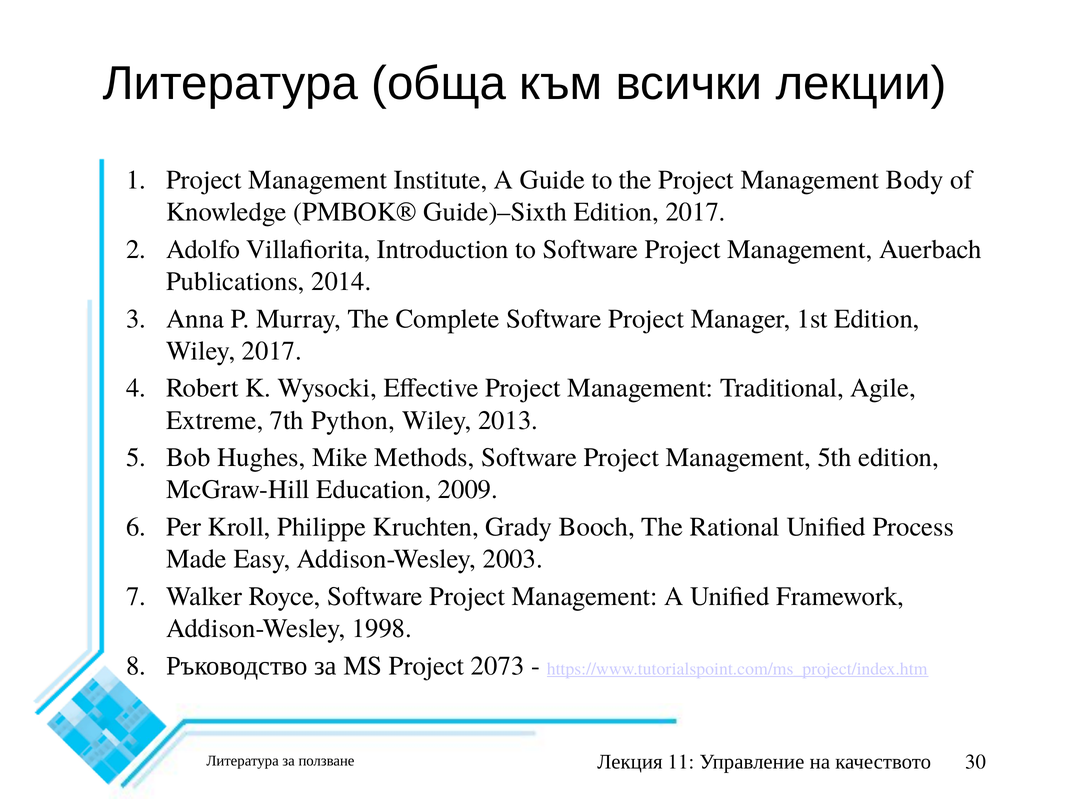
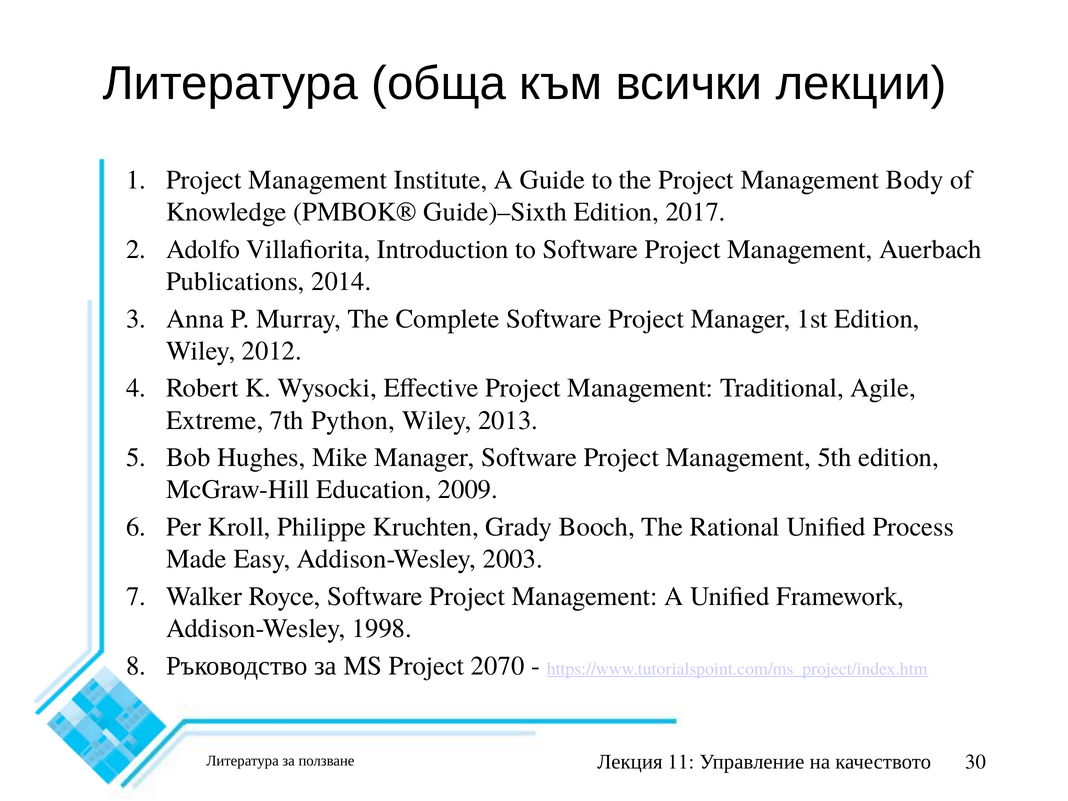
Wiley 2017: 2017 -> 2012 (272, 351)
Mike Methods: Methods -> Manager (425, 458)
2073: 2073 -> 2070 (498, 666)
